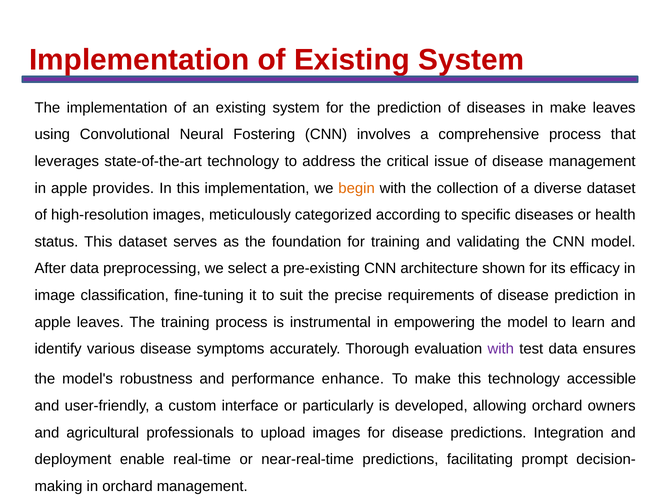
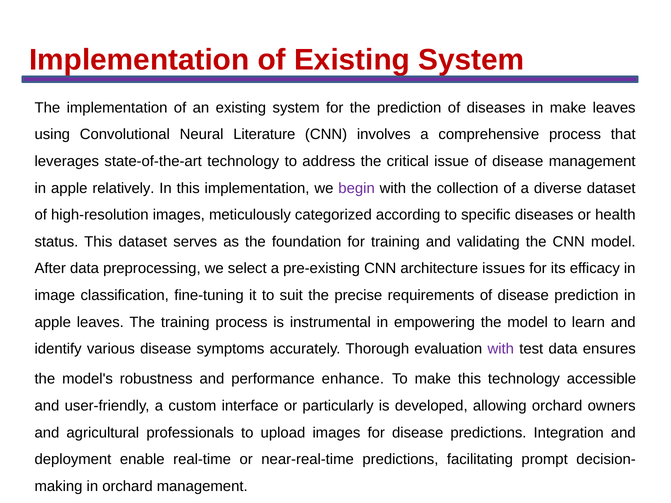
Fostering: Fostering -> Literature (264, 135)
provides: provides -> relatively (123, 188)
begin colour: orange -> purple (357, 188)
shown: shown -> issues (504, 269)
